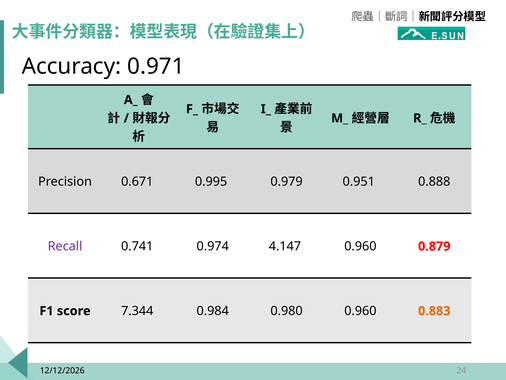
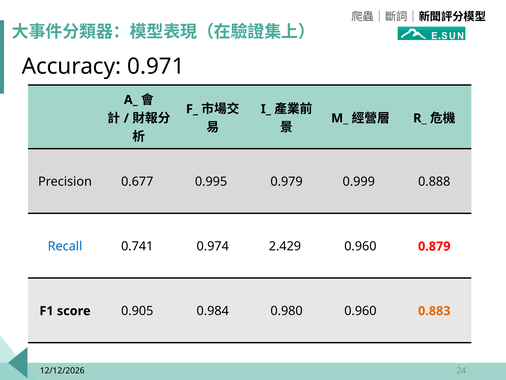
0.671: 0.671 -> 0.677 (137, 182)
0.951: 0.951 -> 0.999 (359, 182)
Recall colour: purple -> blue (65, 246)
4.147: 4.147 -> 2.429 (285, 246)
7.344: 7.344 -> 0.905 (137, 311)
